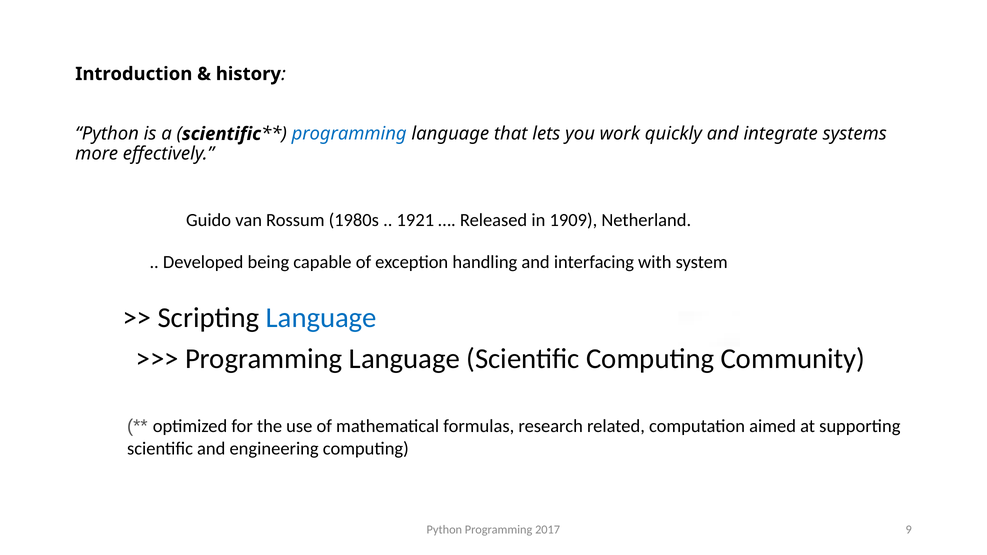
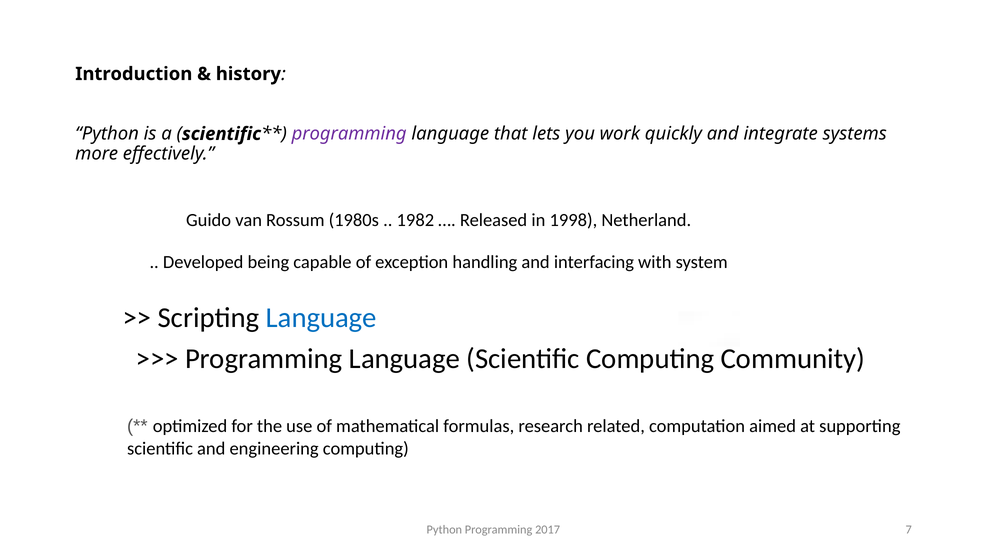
programming colour: blue -> purple (349, 134)
1921: 1921 -> 1982 (415, 220)
1909: 1909 -> 1998 (573, 220)
9: 9 -> 7 (909, 530)
